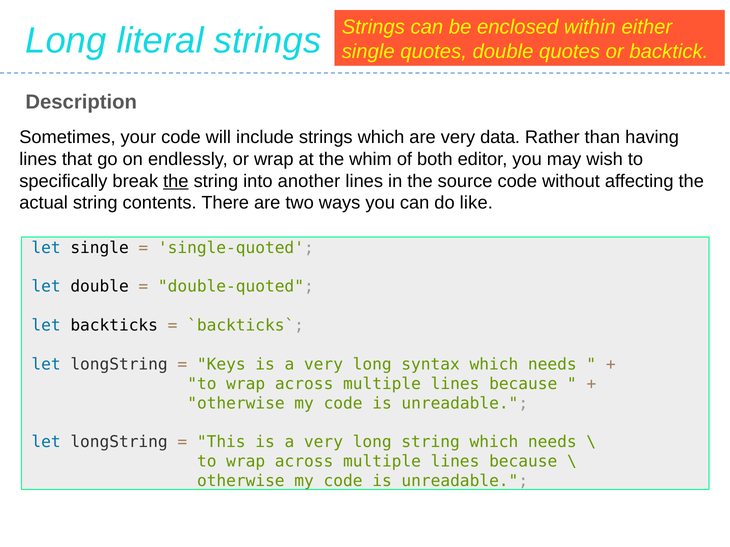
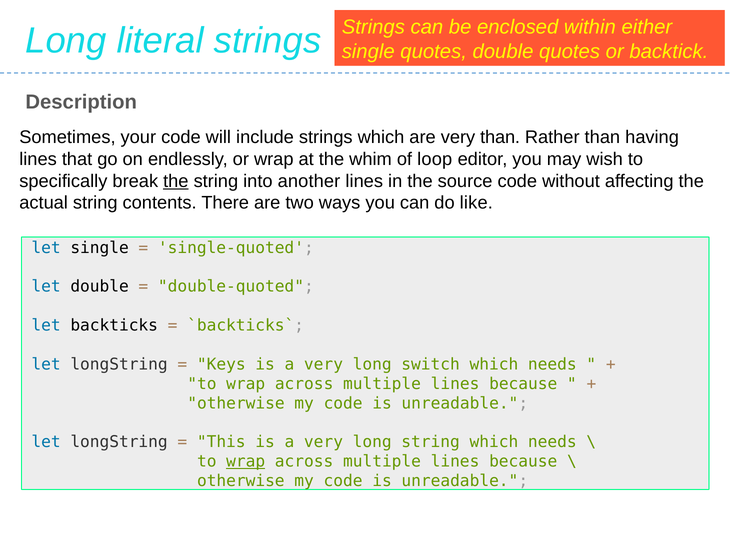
very data: data -> than (500, 137)
both: both -> loop (435, 159)
syntax: syntax -> switch (431, 365)
wrap underline: none -> present (246, 462)
